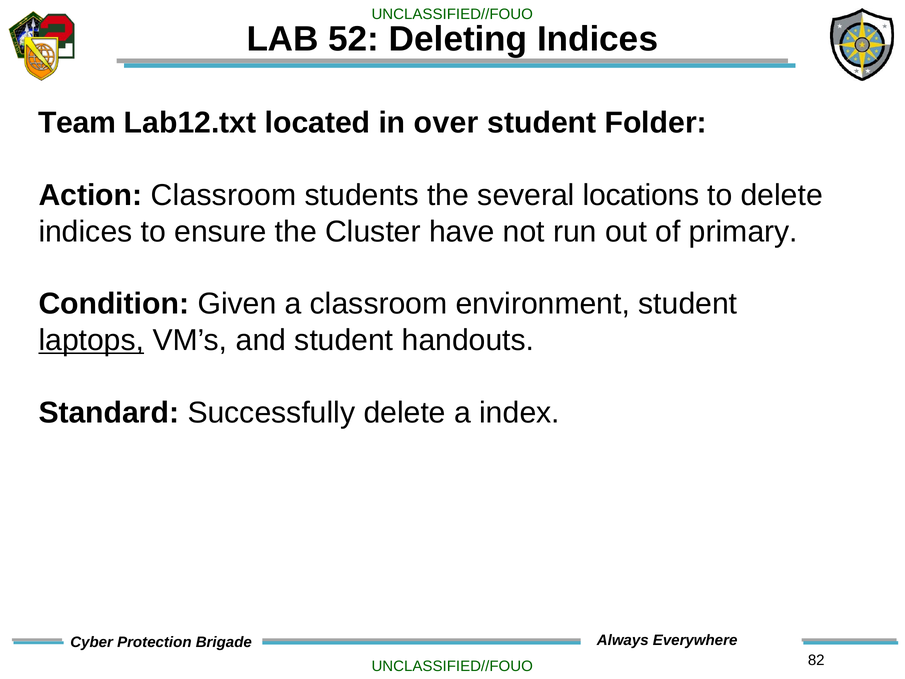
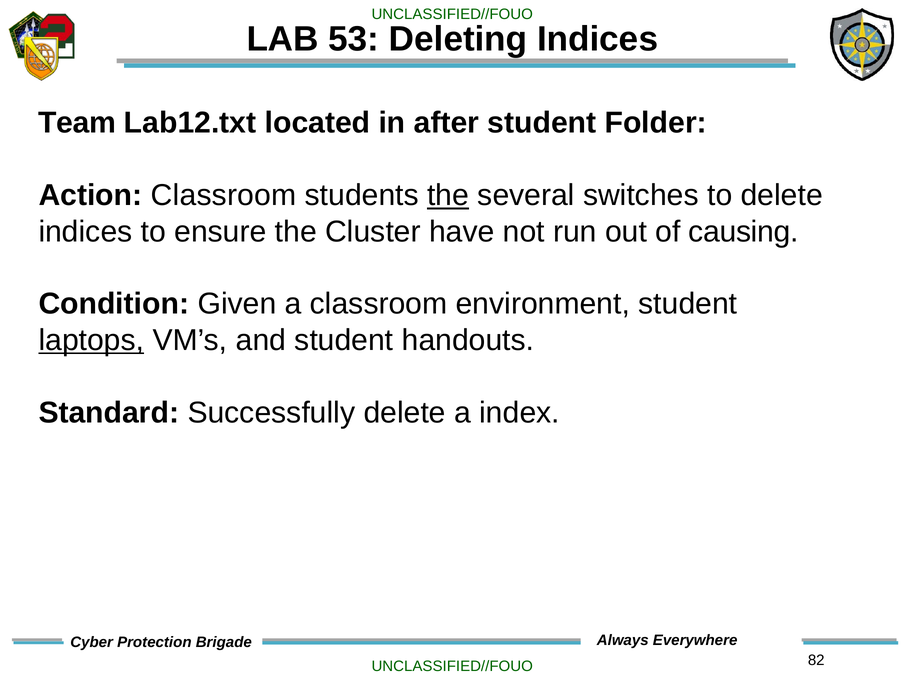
52: 52 -> 53 (354, 39)
over: over -> after (446, 123)
the underline: none -> present (448, 195)
locations: locations -> switches (641, 195)
primary: primary -> causing (743, 232)
